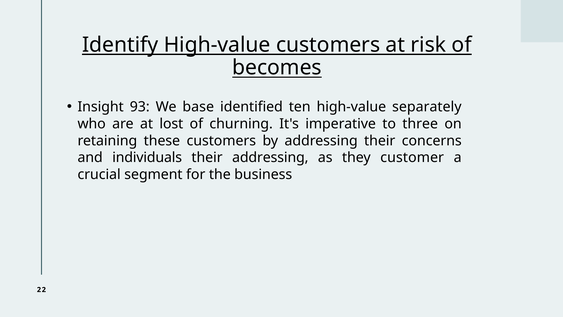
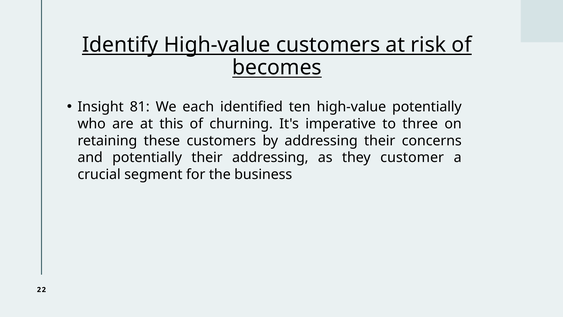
93: 93 -> 81 (140, 107)
base: base -> each (198, 107)
high-value separately: separately -> potentially (427, 107)
lost: lost -> this (171, 124)
and individuals: individuals -> potentially (147, 157)
